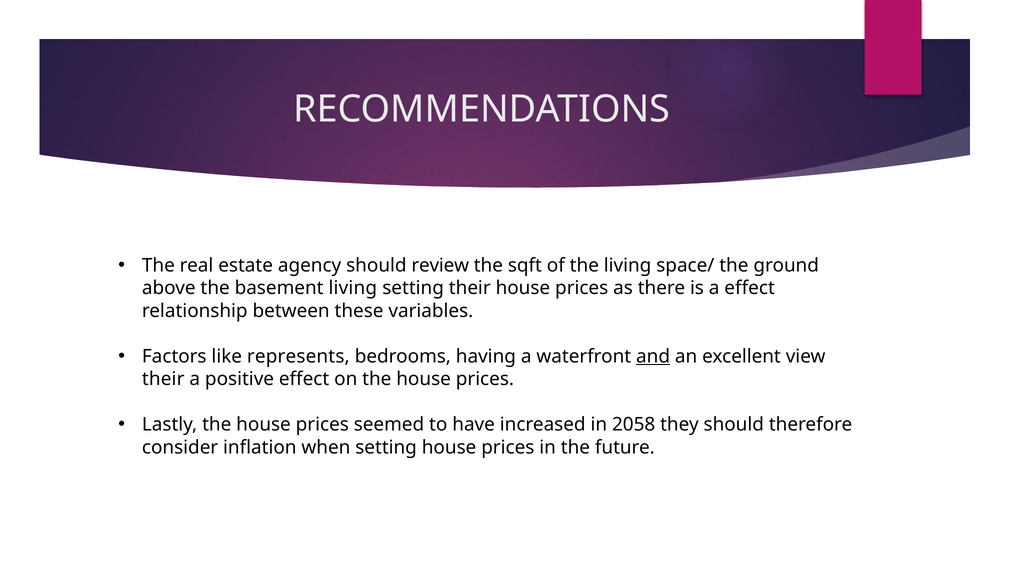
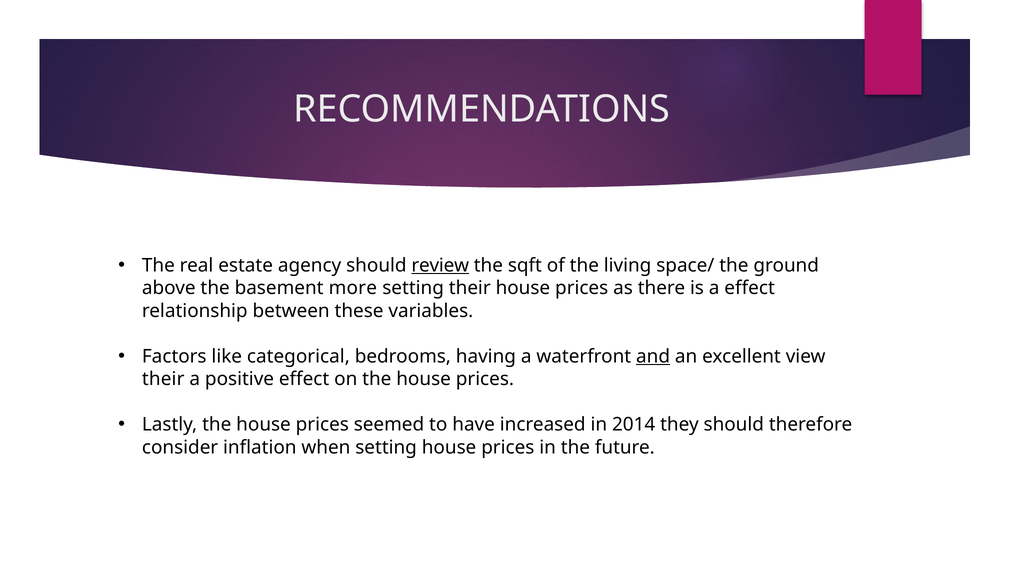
review underline: none -> present (440, 266)
basement living: living -> more (353, 288)
represents: represents -> categorical (298, 356)
2058: 2058 -> 2014 (634, 425)
